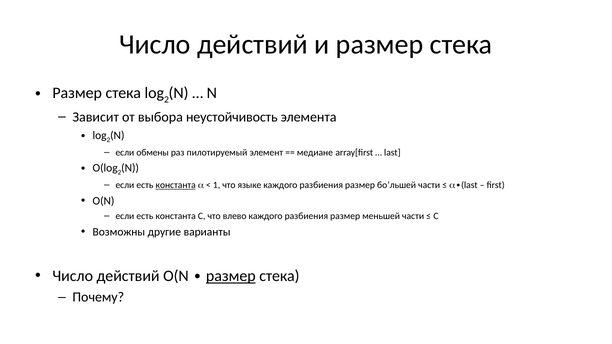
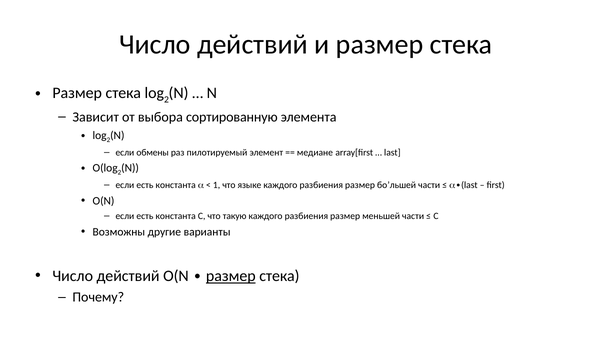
неустойчивость: неустойчивость -> сортированную (232, 117)
константа underline: present -> none (176, 185)
влево: влево -> такую (235, 216)
